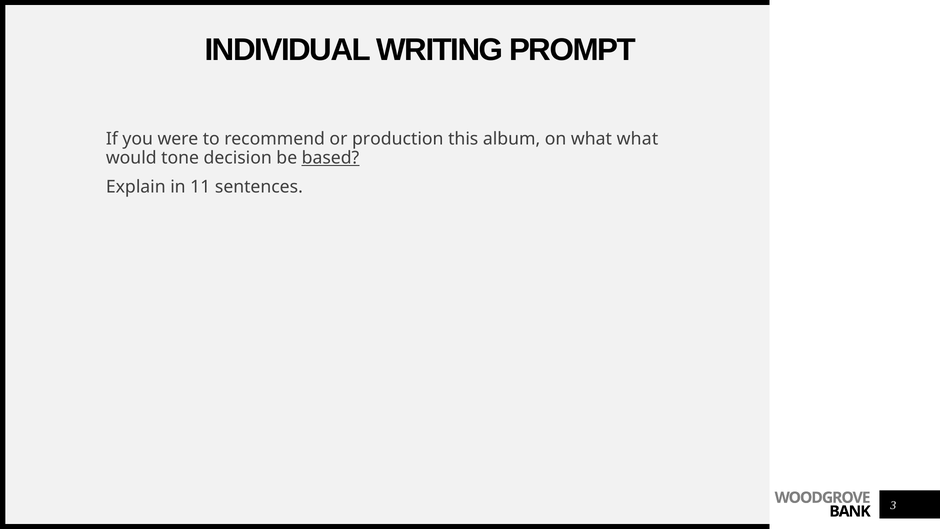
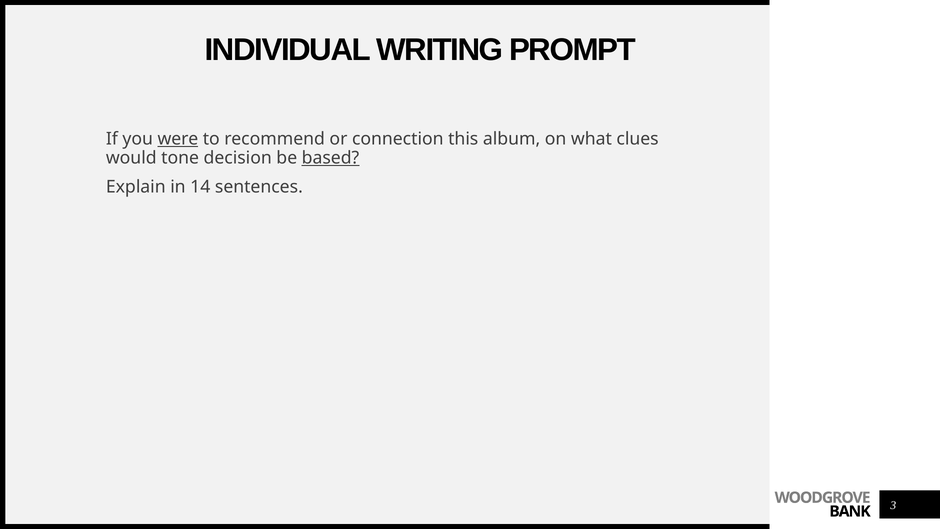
were underline: none -> present (178, 139)
production: production -> connection (398, 139)
what what: what -> clues (638, 139)
11: 11 -> 14 (200, 187)
